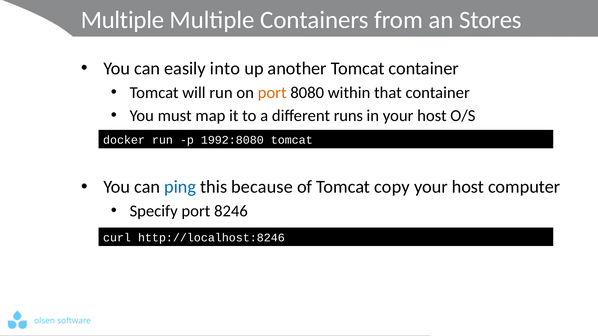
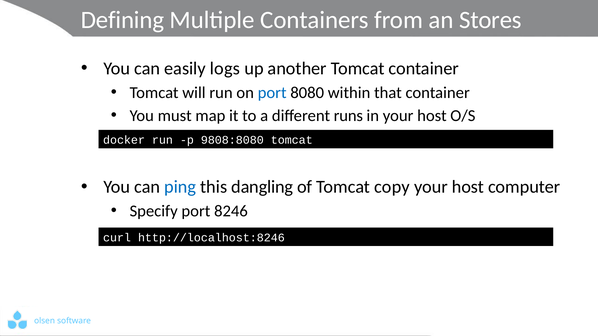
Multiple: Multiple -> Defining (122, 20)
into: into -> logs (225, 68)
port colour: orange -> blue (272, 93)
1992:8080: 1992:8080 -> 9808:8080 (232, 140)
because: because -> dangling (262, 187)
